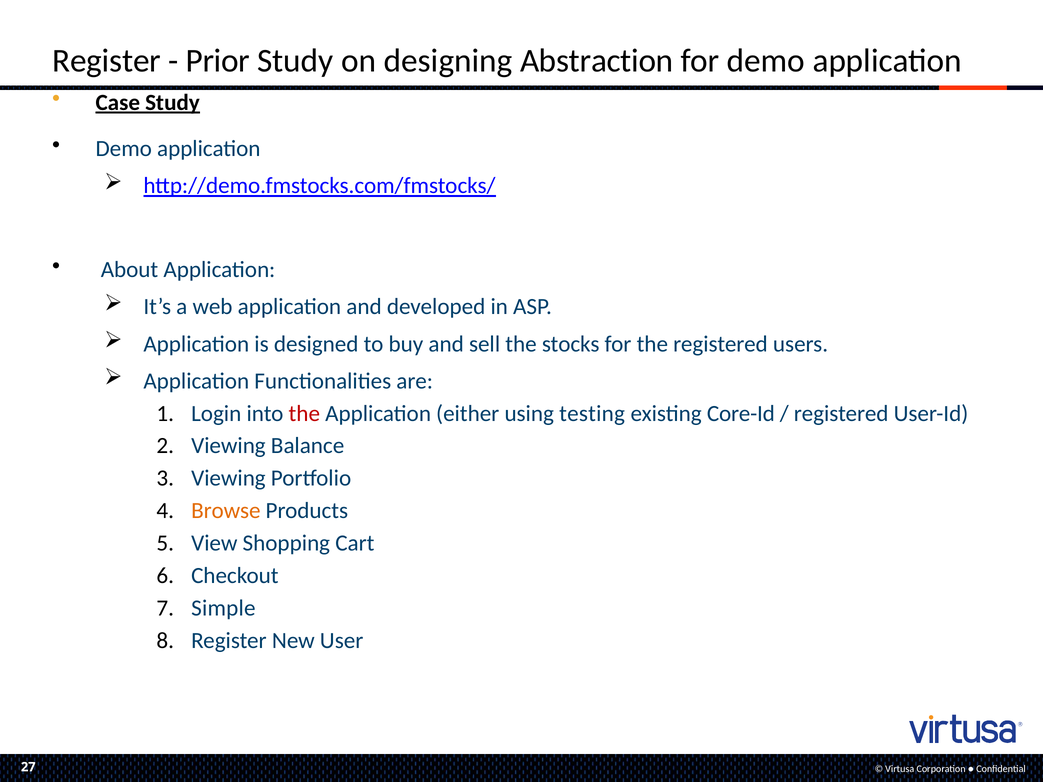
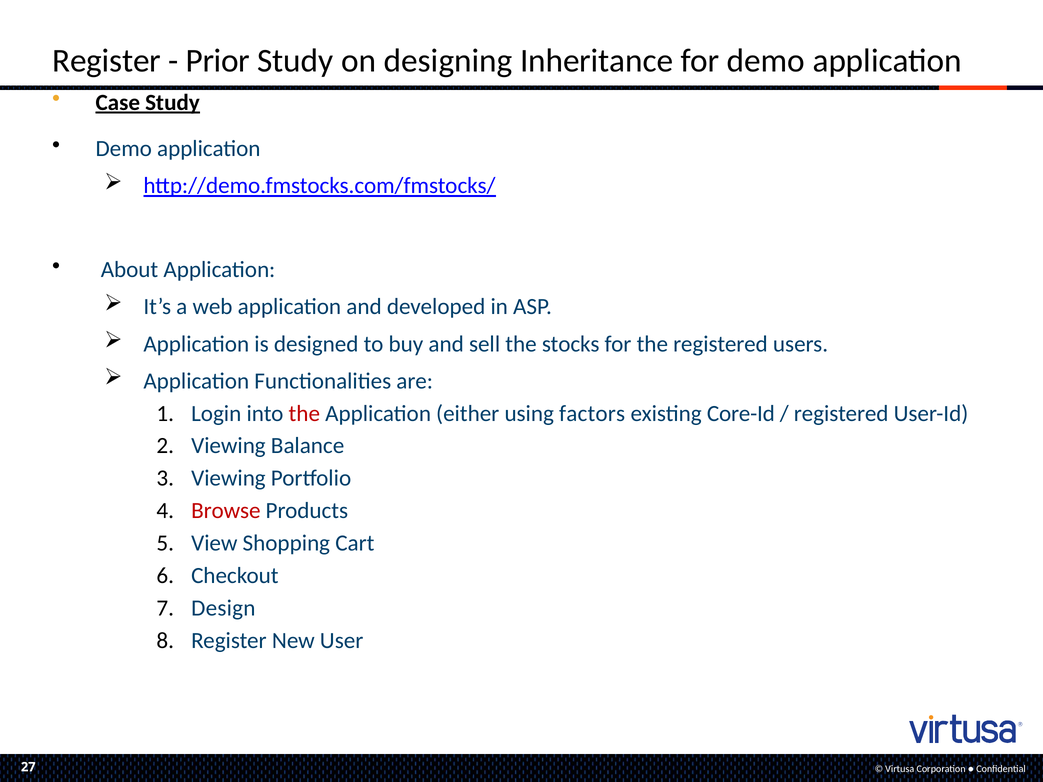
Abstraction: Abstraction -> Inheritance (597, 61)
testing: testing -> factors (592, 414)
Browse colour: orange -> red (226, 511)
Simple: Simple -> Design (223, 608)
